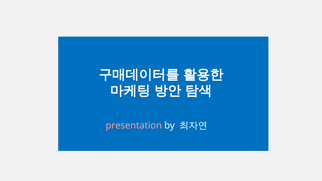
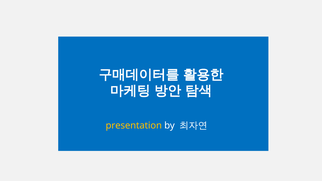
presentation colour: pink -> yellow (134, 126)
